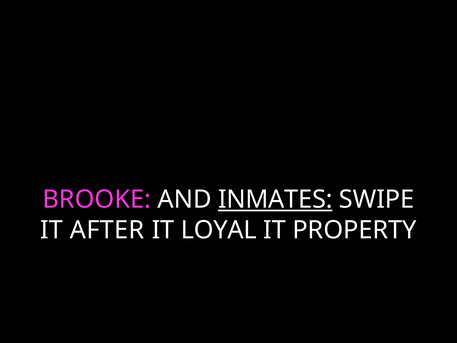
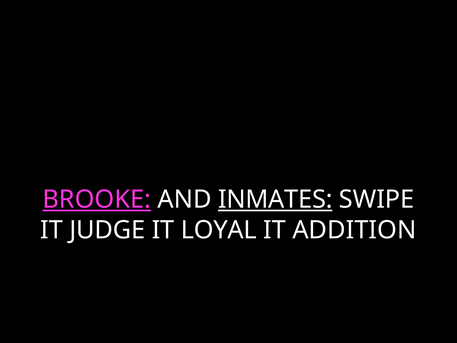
BROOKE underline: none -> present (97, 199)
AFTER: AFTER -> JUDGE (107, 230)
PROPERTY: PROPERTY -> ADDITION (354, 230)
